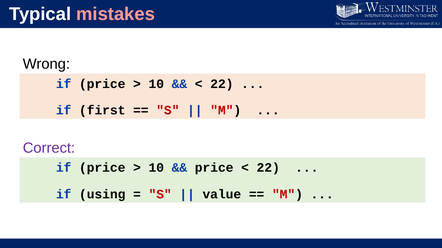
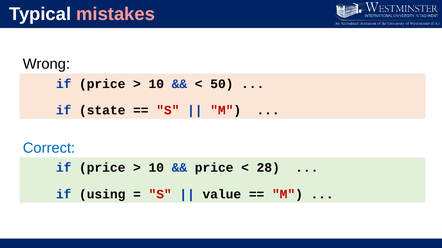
22: 22 -> 50 (222, 84)
first: first -> state (102, 111)
Correct colour: purple -> blue (49, 148)
22: 22 -> 28 (268, 168)
